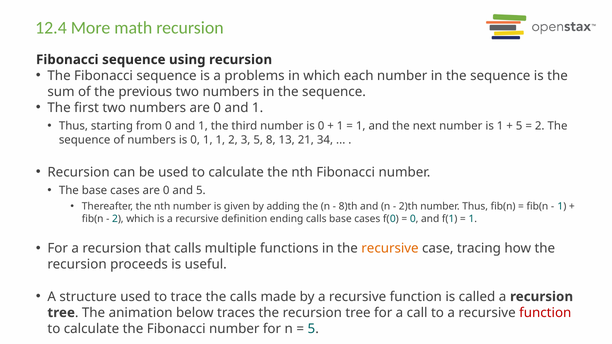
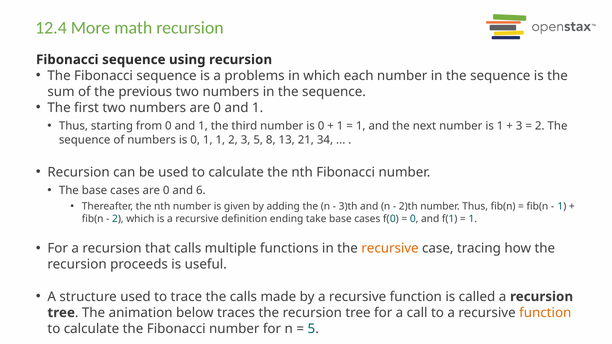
5: 5 -> 3 (519, 126)
and 5: 5 -> 6 (201, 191)
8)th: 8)th -> 3)th (348, 207)
ending calls: calls -> take (316, 219)
function colour: red -> orange (545, 313)
